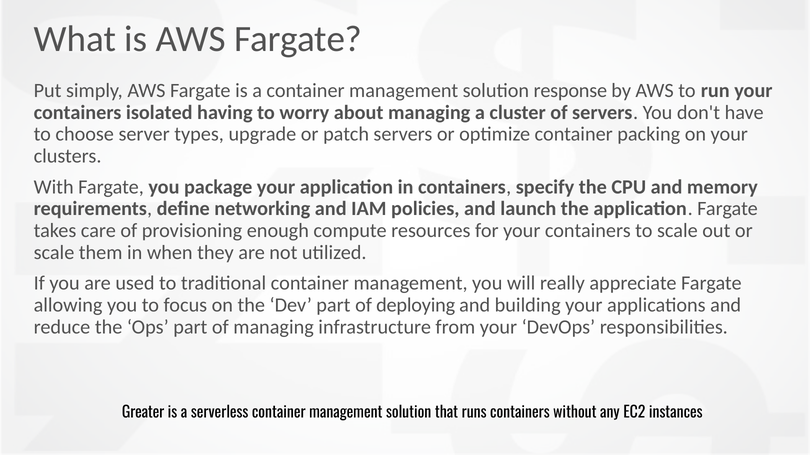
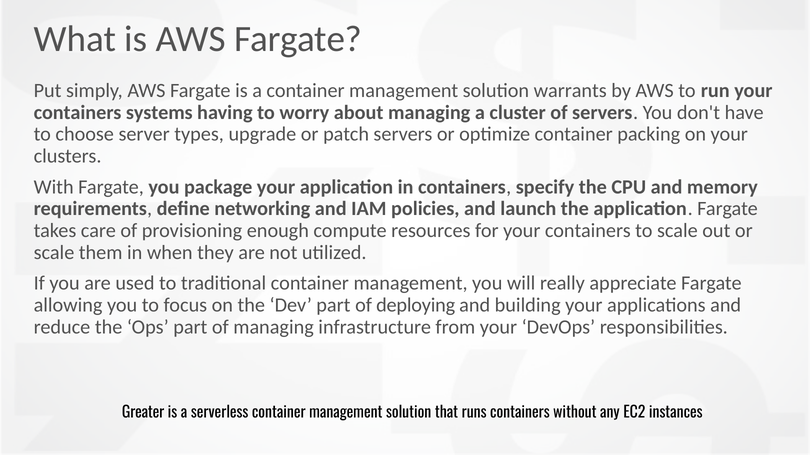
response: response -> warrants (570, 91)
isolated: isolated -> systems (159, 113)
